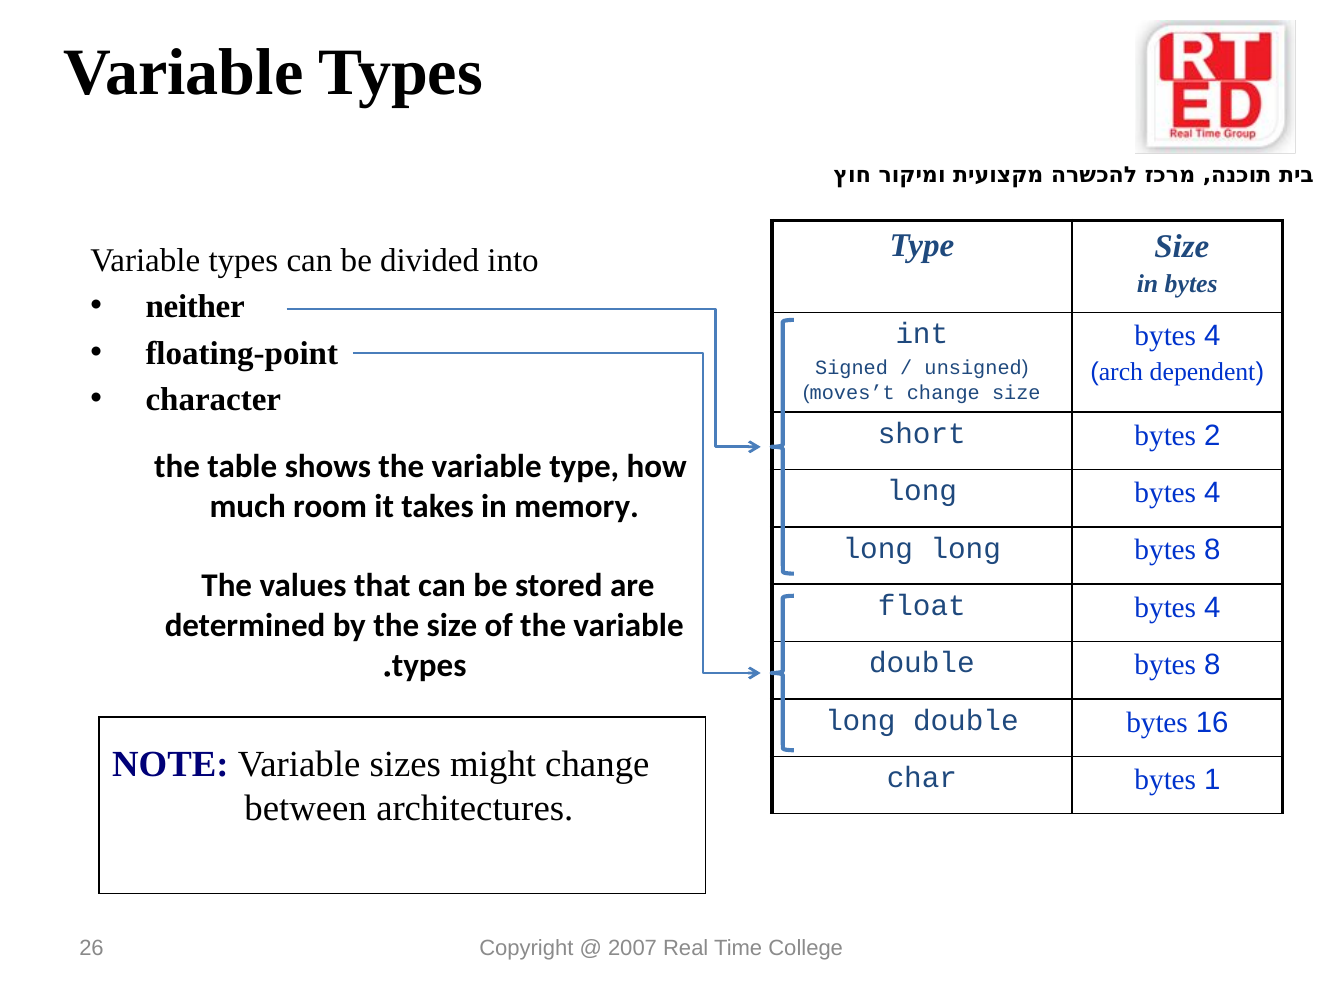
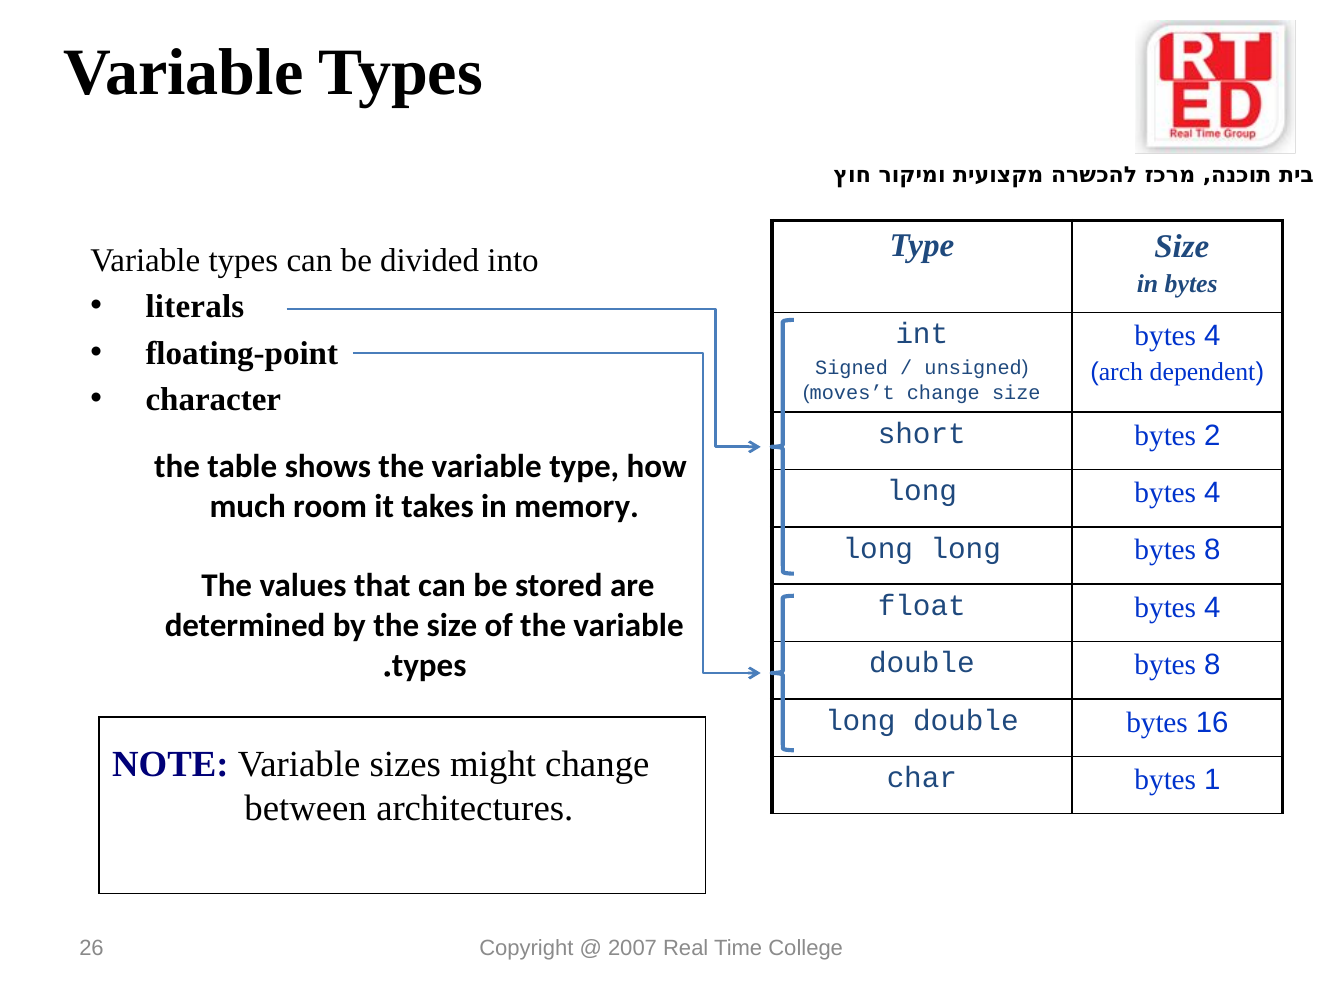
neither: neither -> literals (195, 307)
